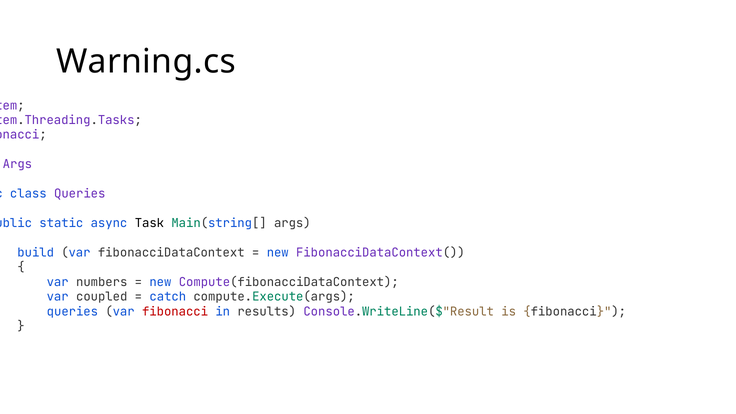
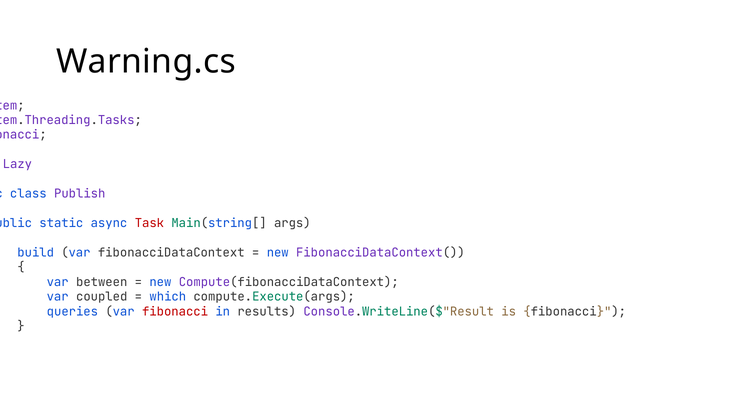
Args: Args -> Lazy (17, 164)
class Queries: Queries -> Publish (80, 194)
Task colour: black -> red (149, 223)
numbers: numbers -> between (102, 282)
catch: catch -> which (168, 297)
